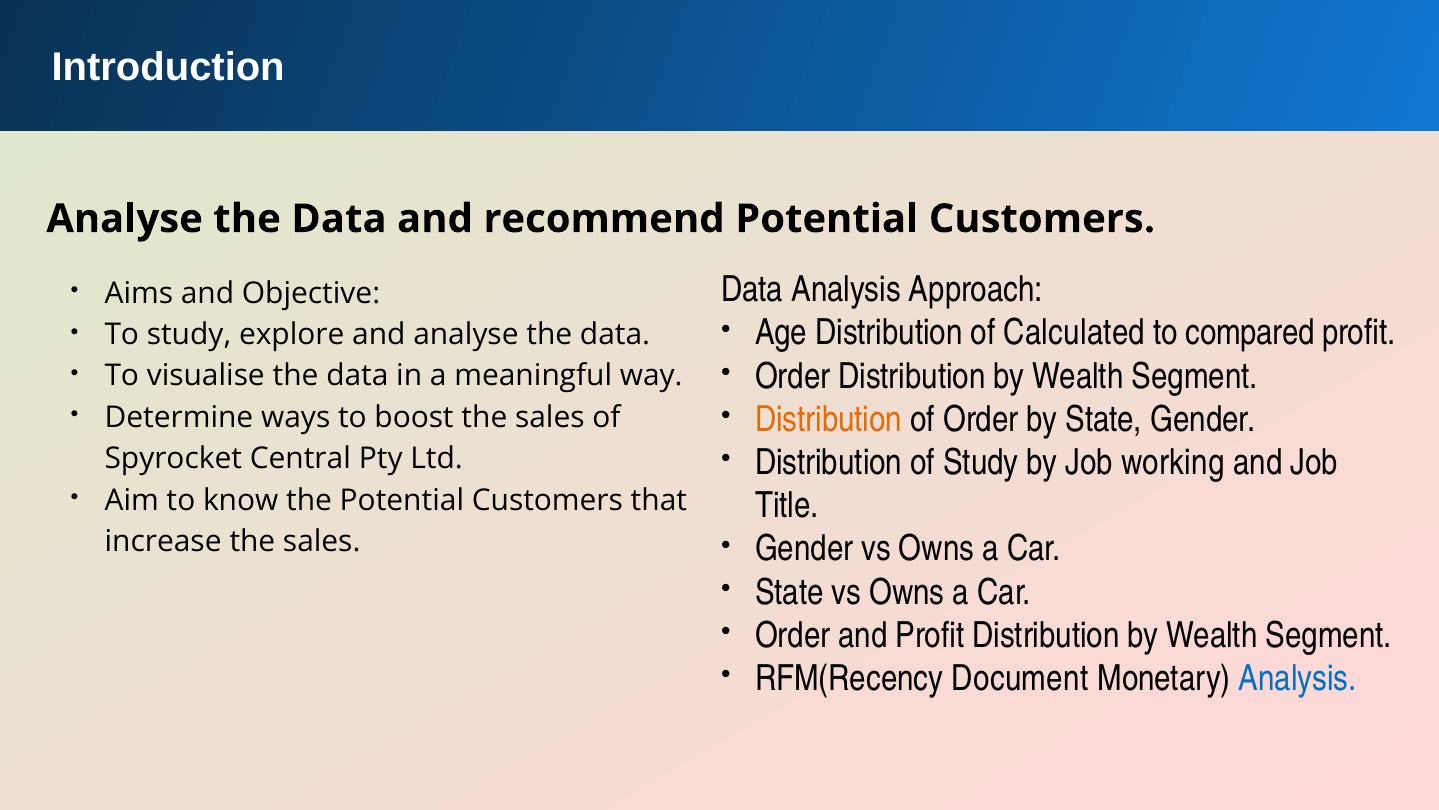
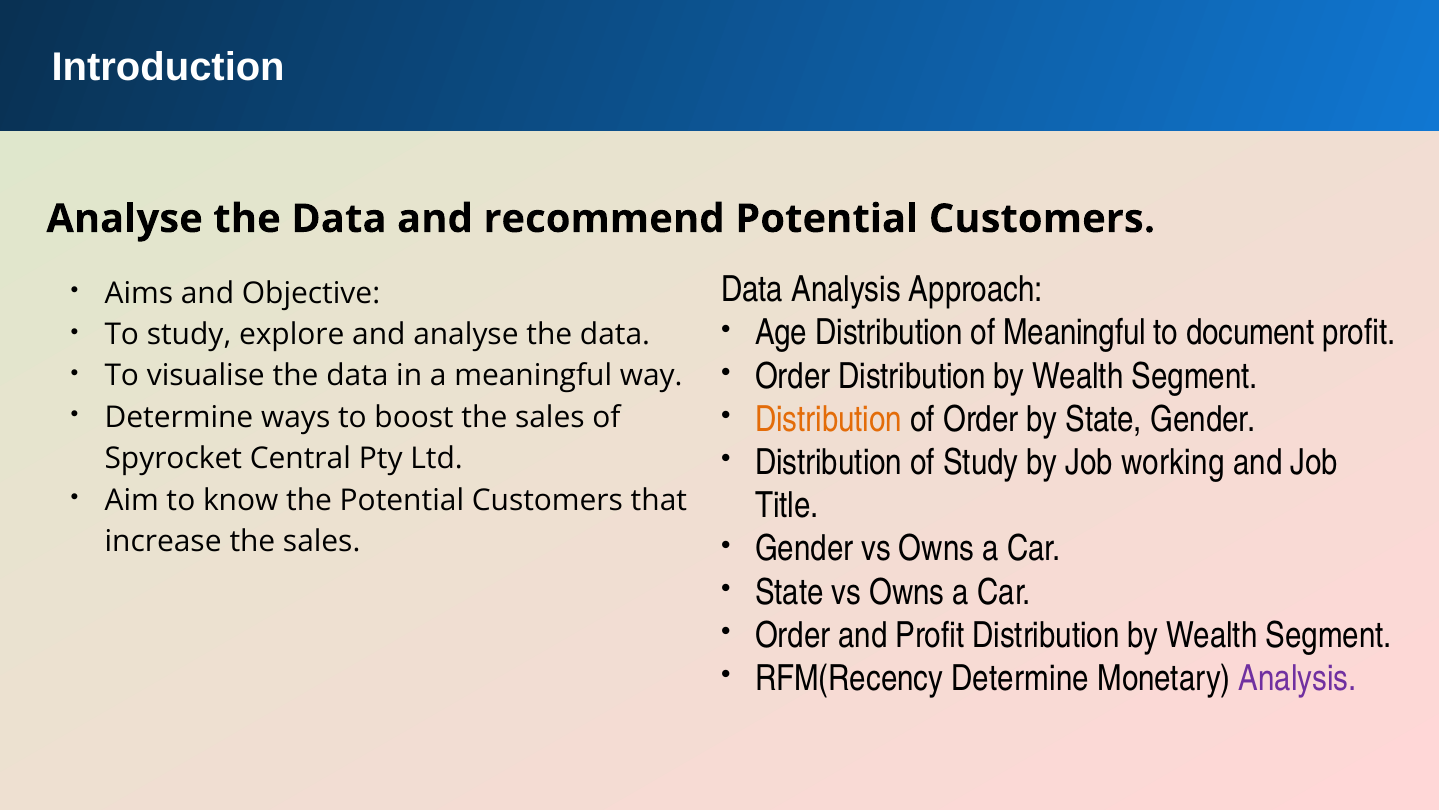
of Calculated: Calculated -> Meaningful (1075, 333)
to compared: compared -> document (1250, 333)
RFM(Recency Document: Document -> Determine (1020, 678)
Analysis colour: blue -> purple (1298, 678)
